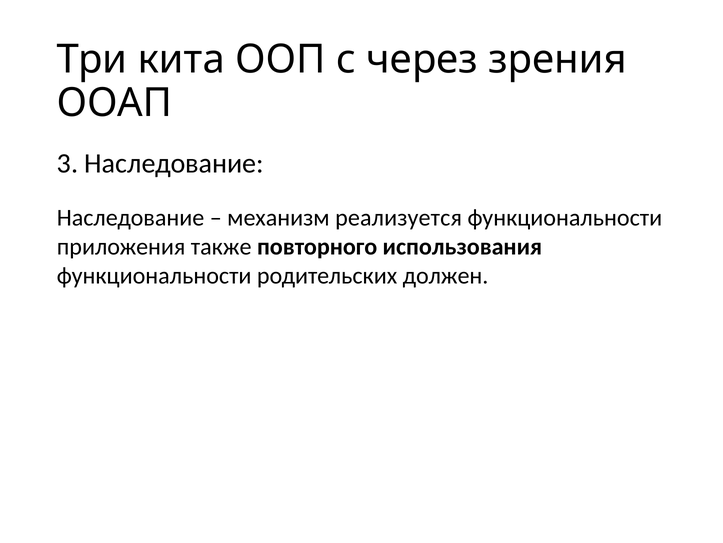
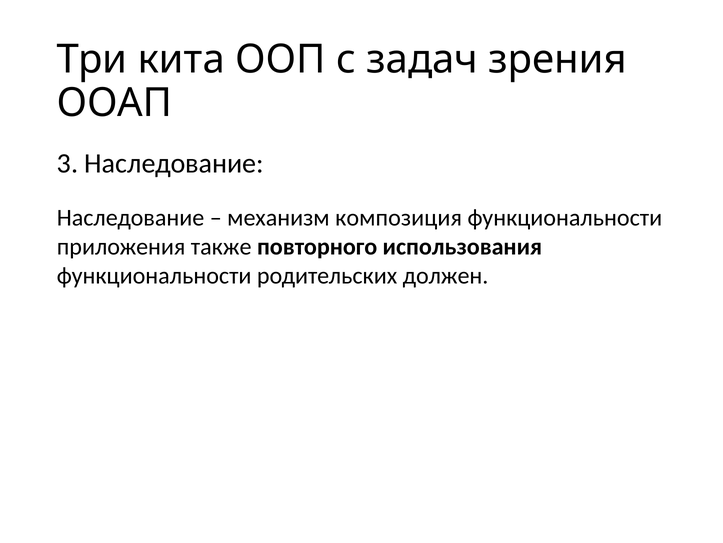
через: через -> задач (422, 59)
реализуется: реализуется -> композиция (399, 218)
